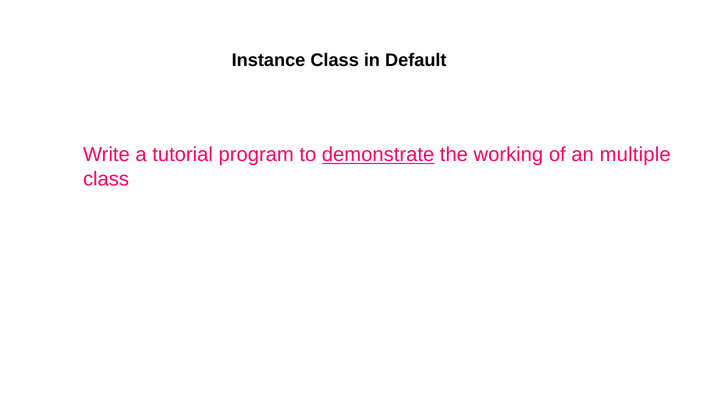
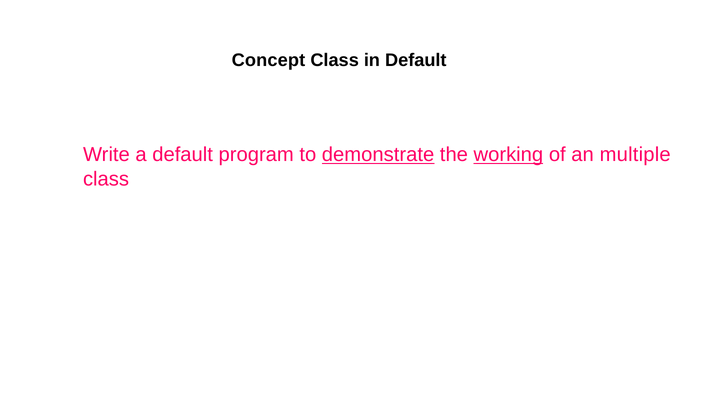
Instance: Instance -> Concept (268, 60)
a tutorial: tutorial -> default (183, 155)
working underline: none -> present (508, 155)
